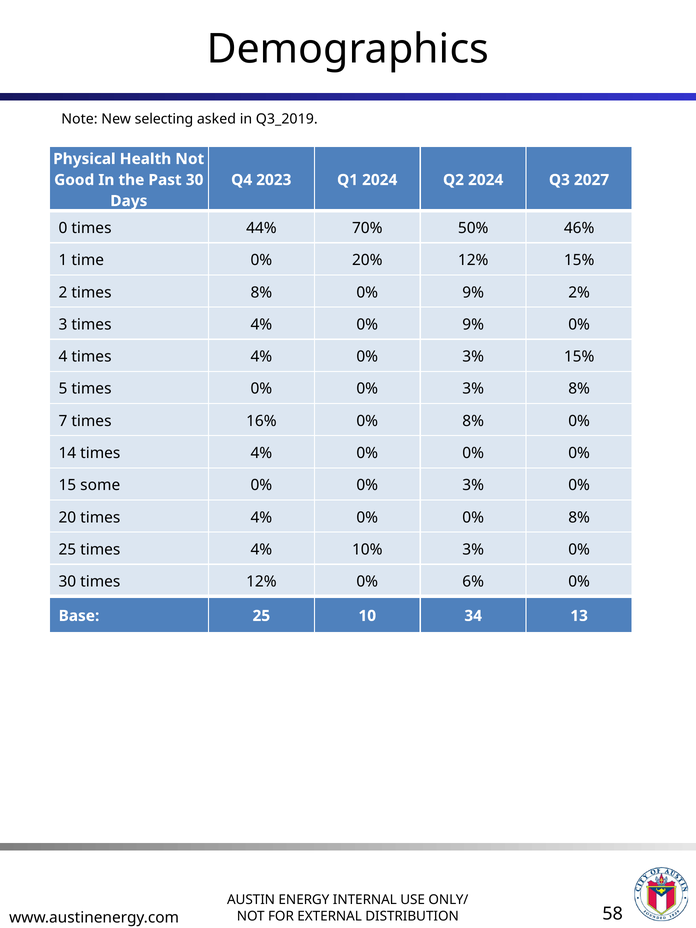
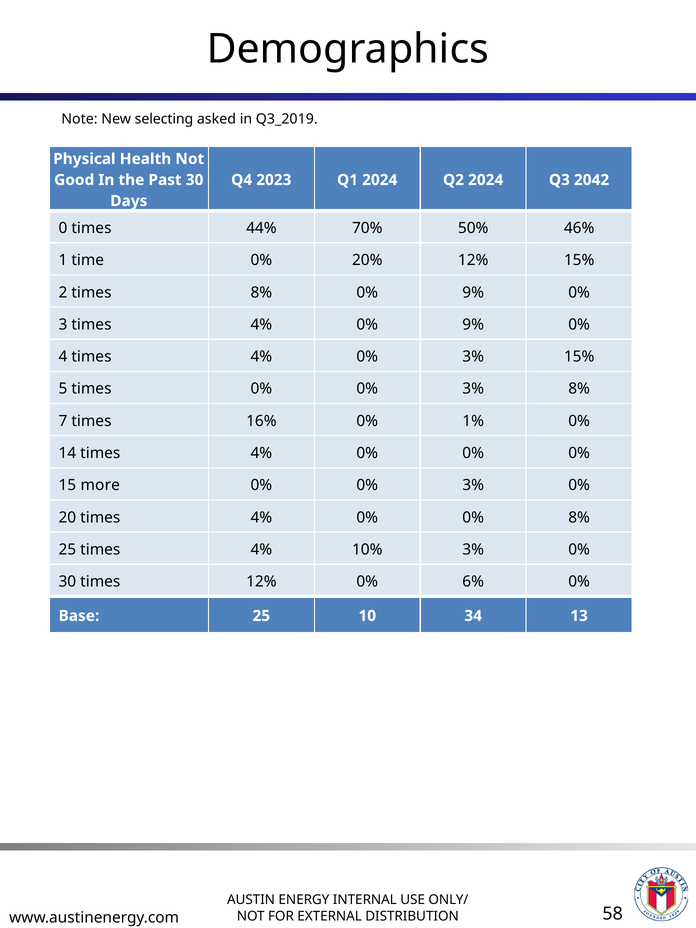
2027: 2027 -> 2042 (592, 180)
8% 0% 9% 2%: 2% -> 0% (579, 292)
16% 0% 8%: 8% -> 1% (473, 421)
some: some -> more (100, 485)
